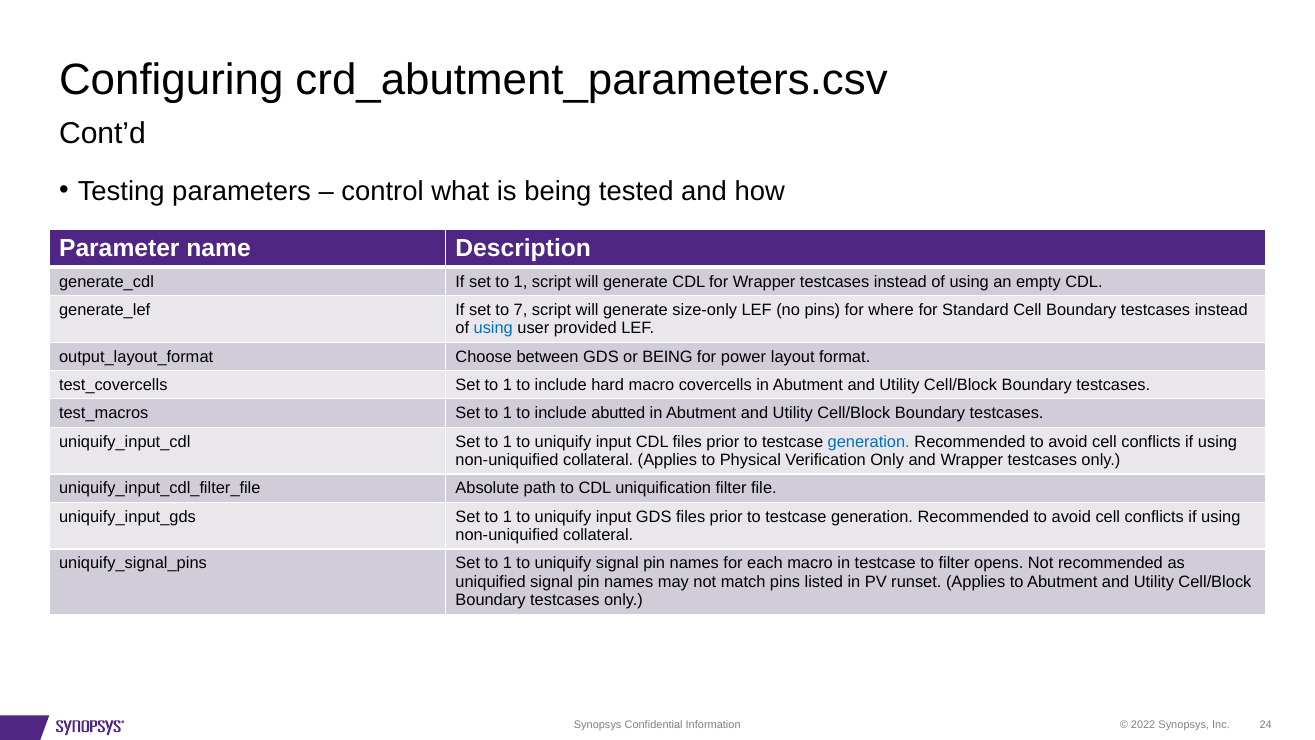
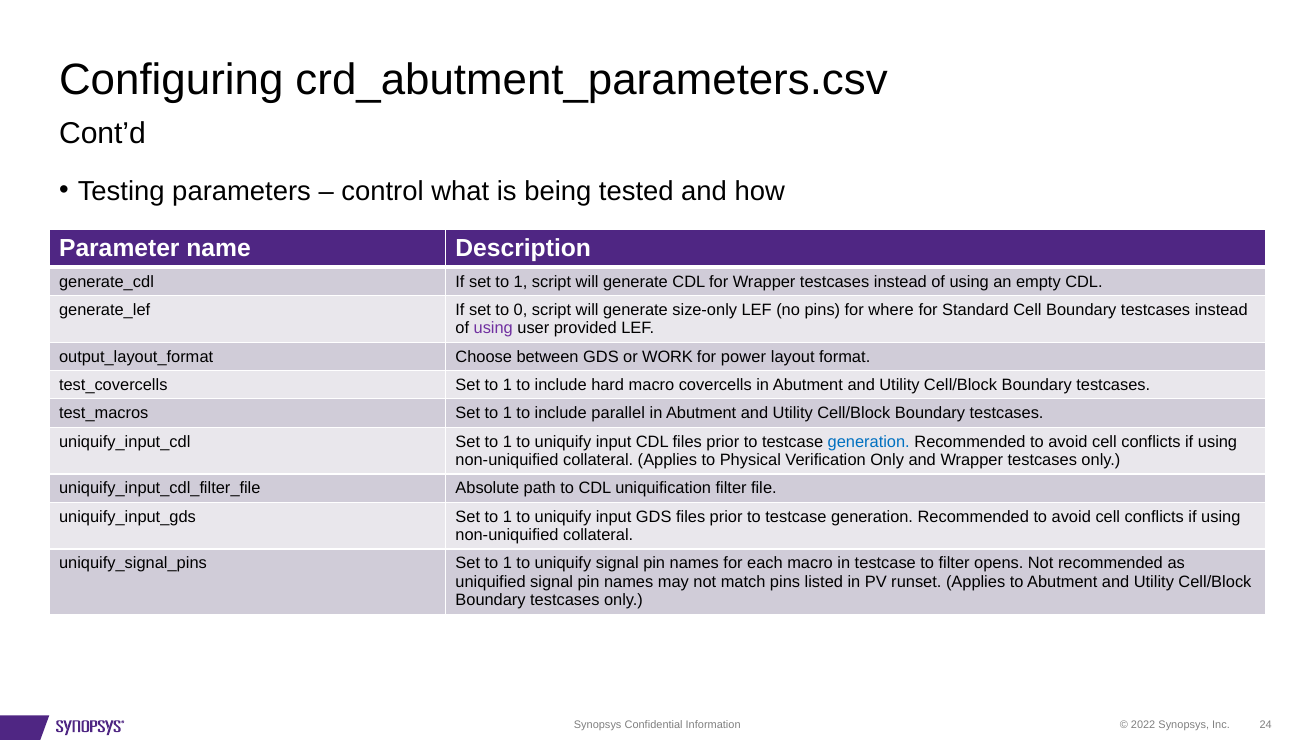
7: 7 -> 0 (521, 310)
using colour: blue -> purple (493, 328)
or BEING: BEING -> WORK (668, 357)
abutted: abutted -> parallel (618, 413)
